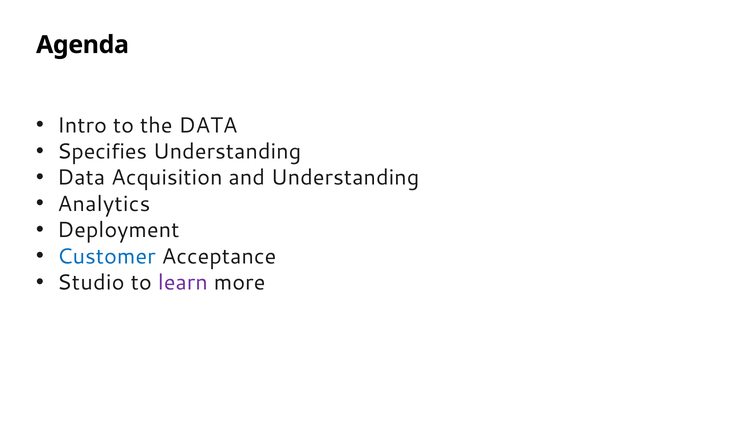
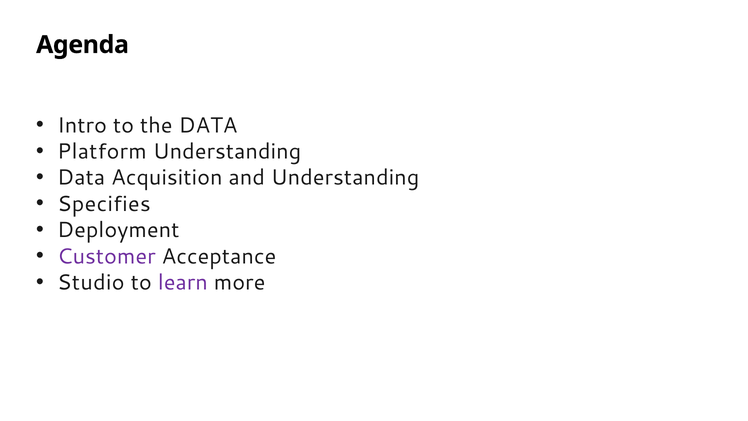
Specifies: Specifies -> Platform (102, 151)
Analytics: Analytics -> Specifies (104, 204)
Customer colour: blue -> purple (106, 256)
